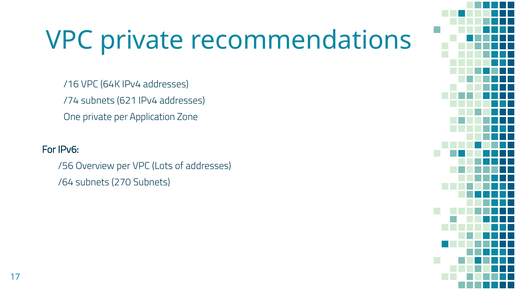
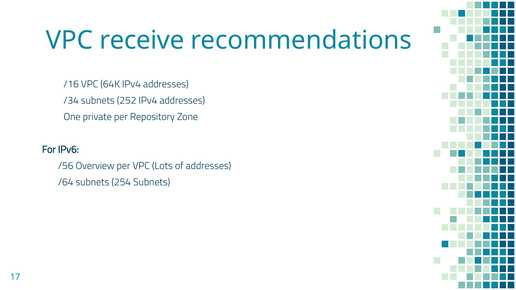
VPC private: private -> receive (142, 40)
/74: /74 -> /34 (71, 100)
621: 621 -> 252 (127, 100)
Application: Application -> Repository (152, 117)
270: 270 -> 254 (121, 182)
